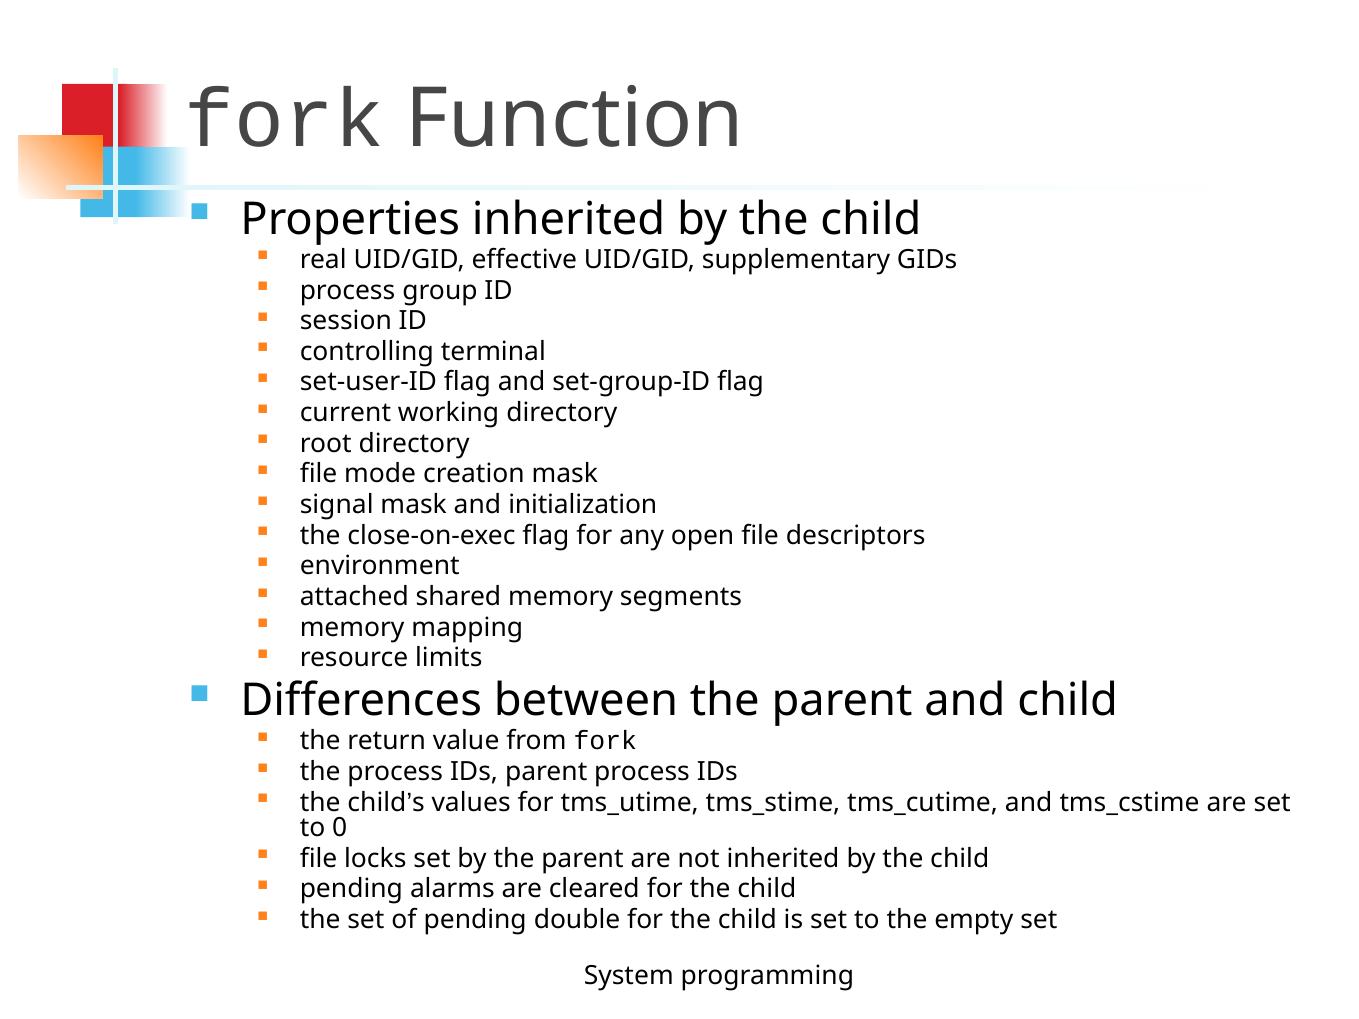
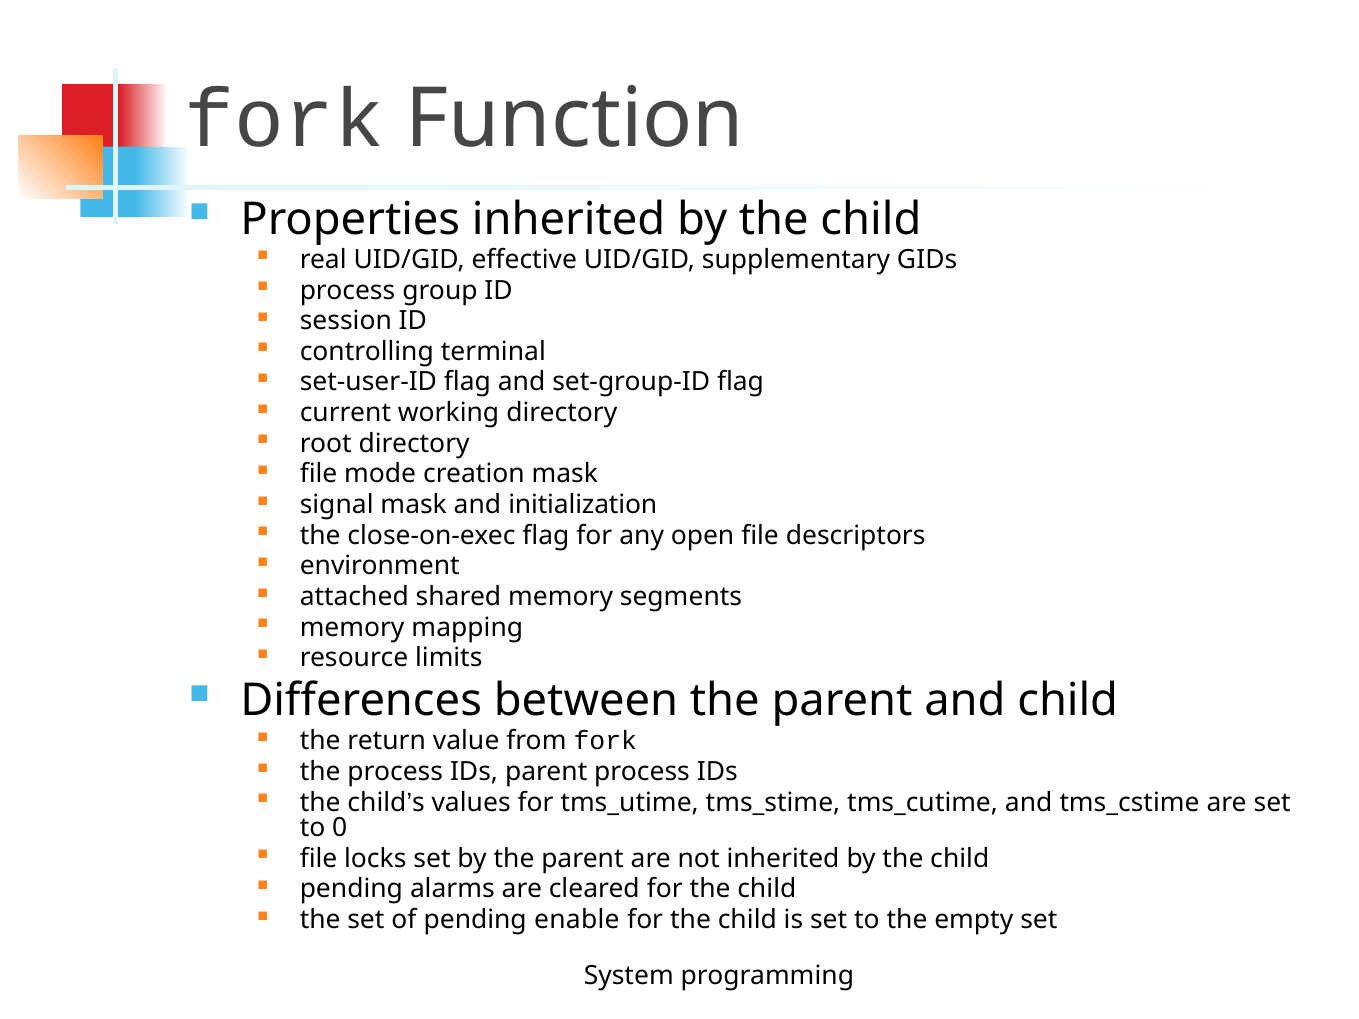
double: double -> enable (577, 920)
